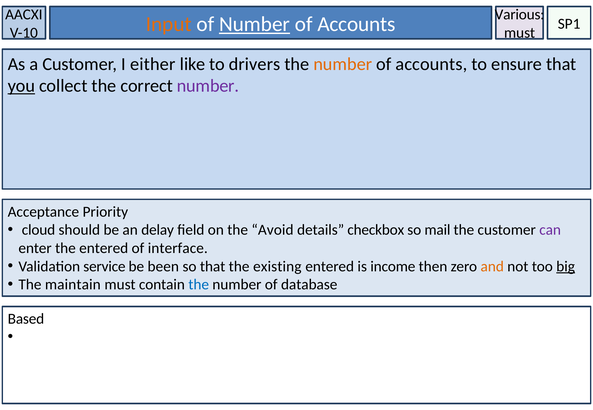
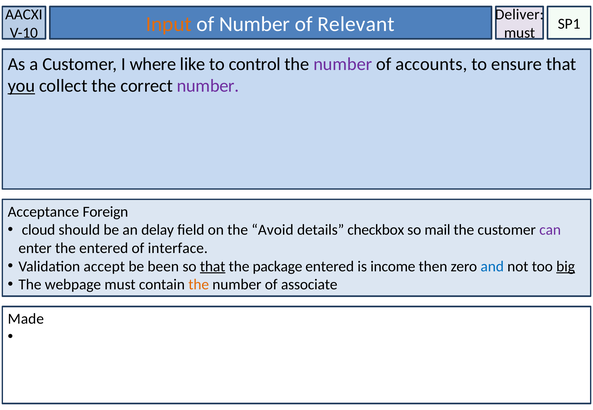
Various: Various -> Deliver (519, 15)
Number underline: present -> none (255, 24)
Accounts: Accounts -> Relevant (356, 24)
either: either -> where (153, 64)
drivers: drivers -> control (255, 64)
number colour: orange -> purple (343, 64)
Priority: Priority -> Foreign (105, 212)
service: service -> accept (104, 267)
that underline: none -> present (213, 267)
existing: existing -> package (277, 267)
and colour: orange -> blue (492, 267)
maintain: maintain -> webpage (73, 285)
the colour: blue -> orange (199, 285)
database: database -> associate (309, 285)
Based: Based -> Made (26, 319)
